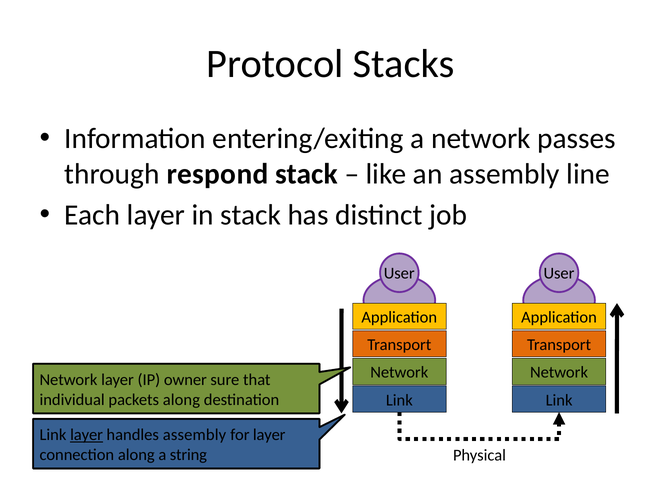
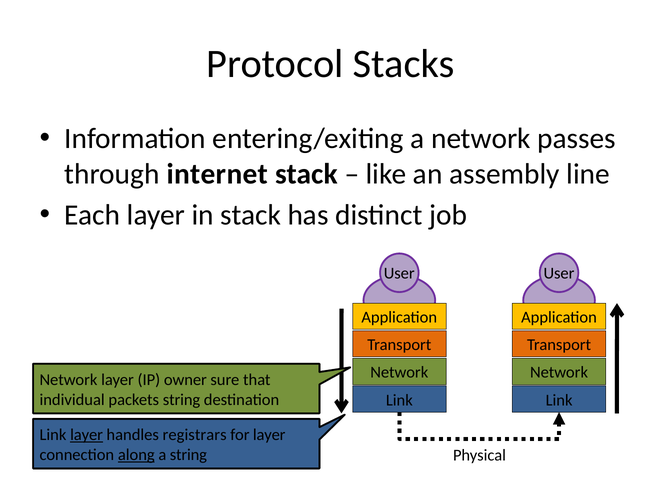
respond: respond -> internet (217, 174)
packets along: along -> string (182, 399)
handles assembly: assembly -> registrars (195, 435)
along underline: none -> present (136, 454)
